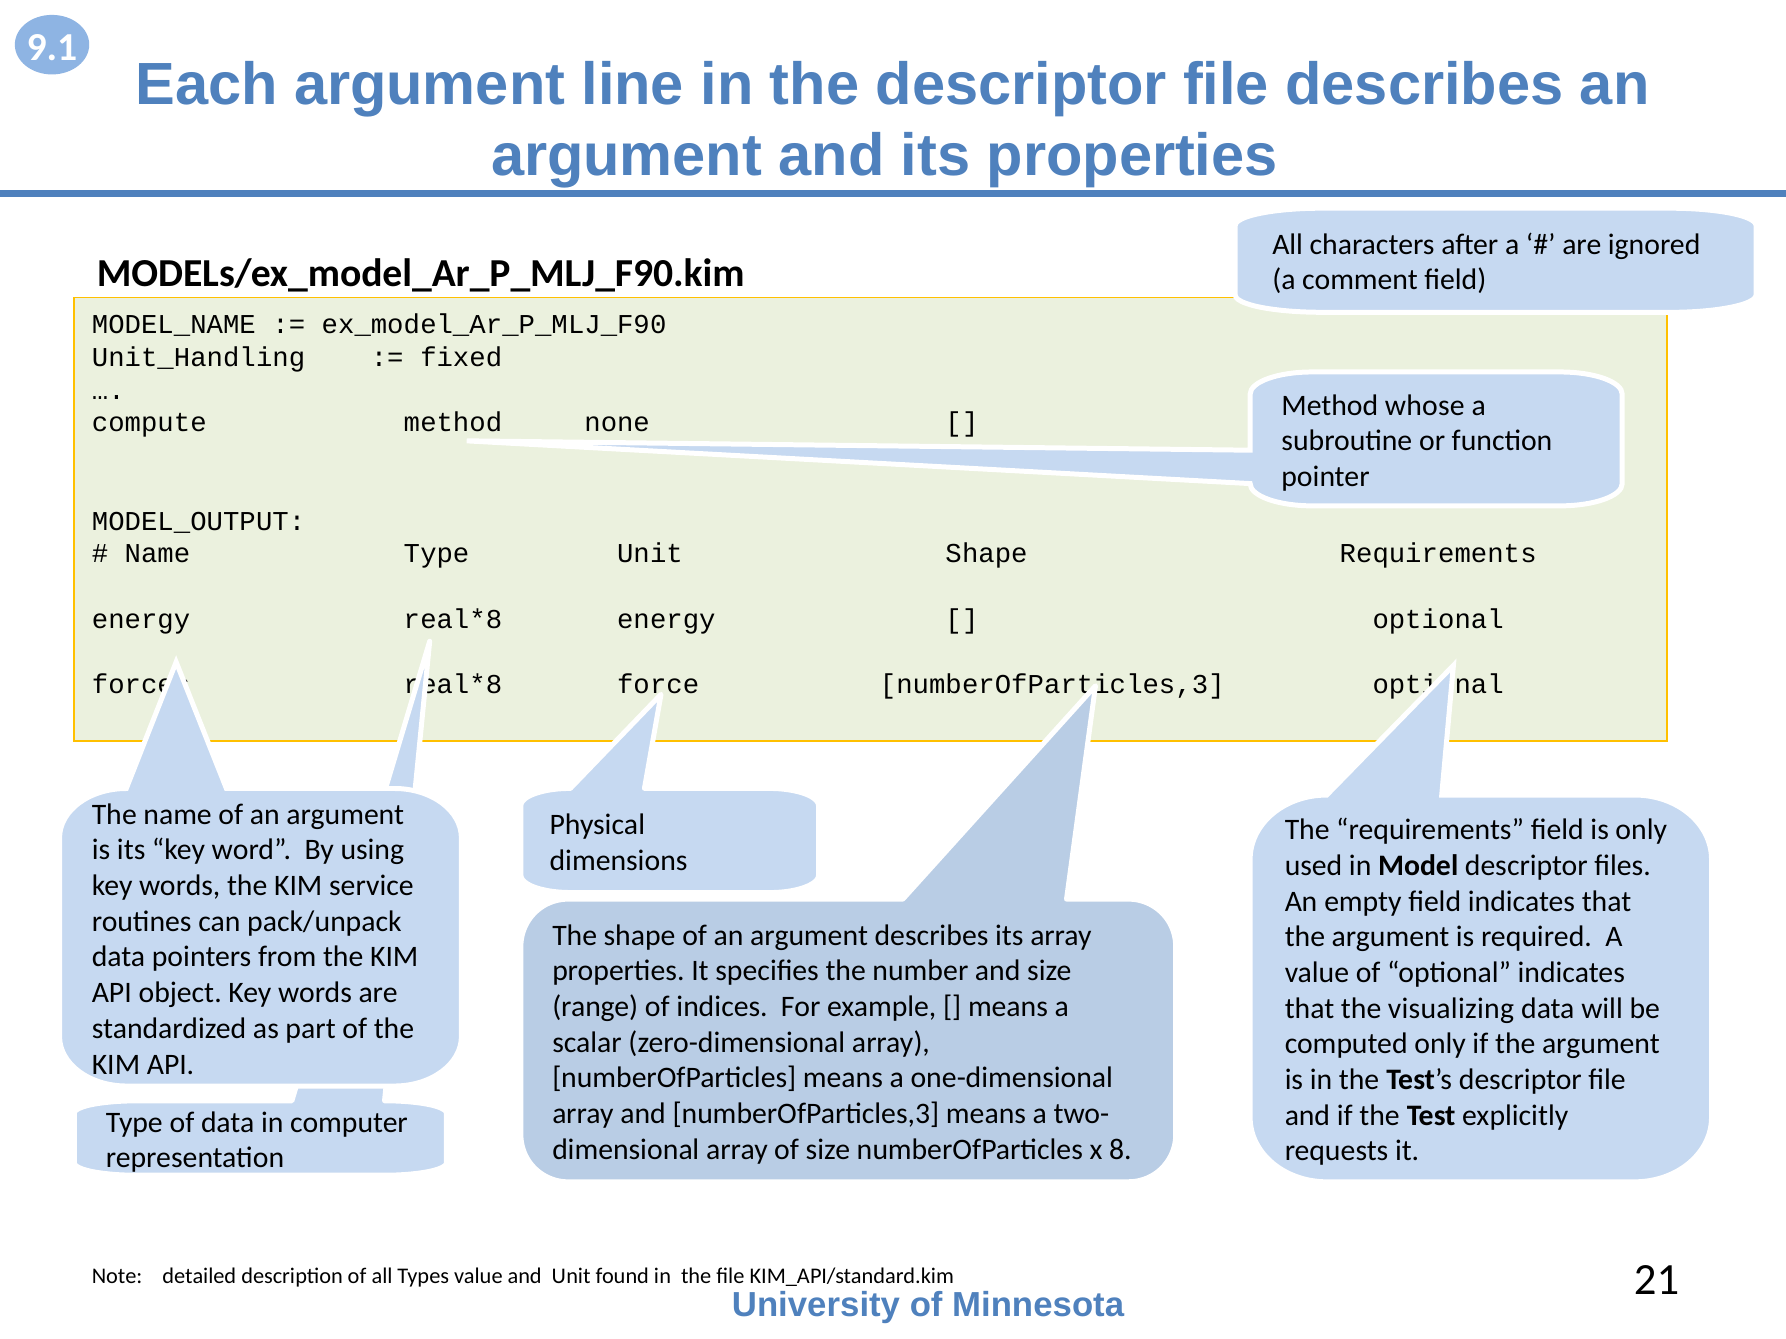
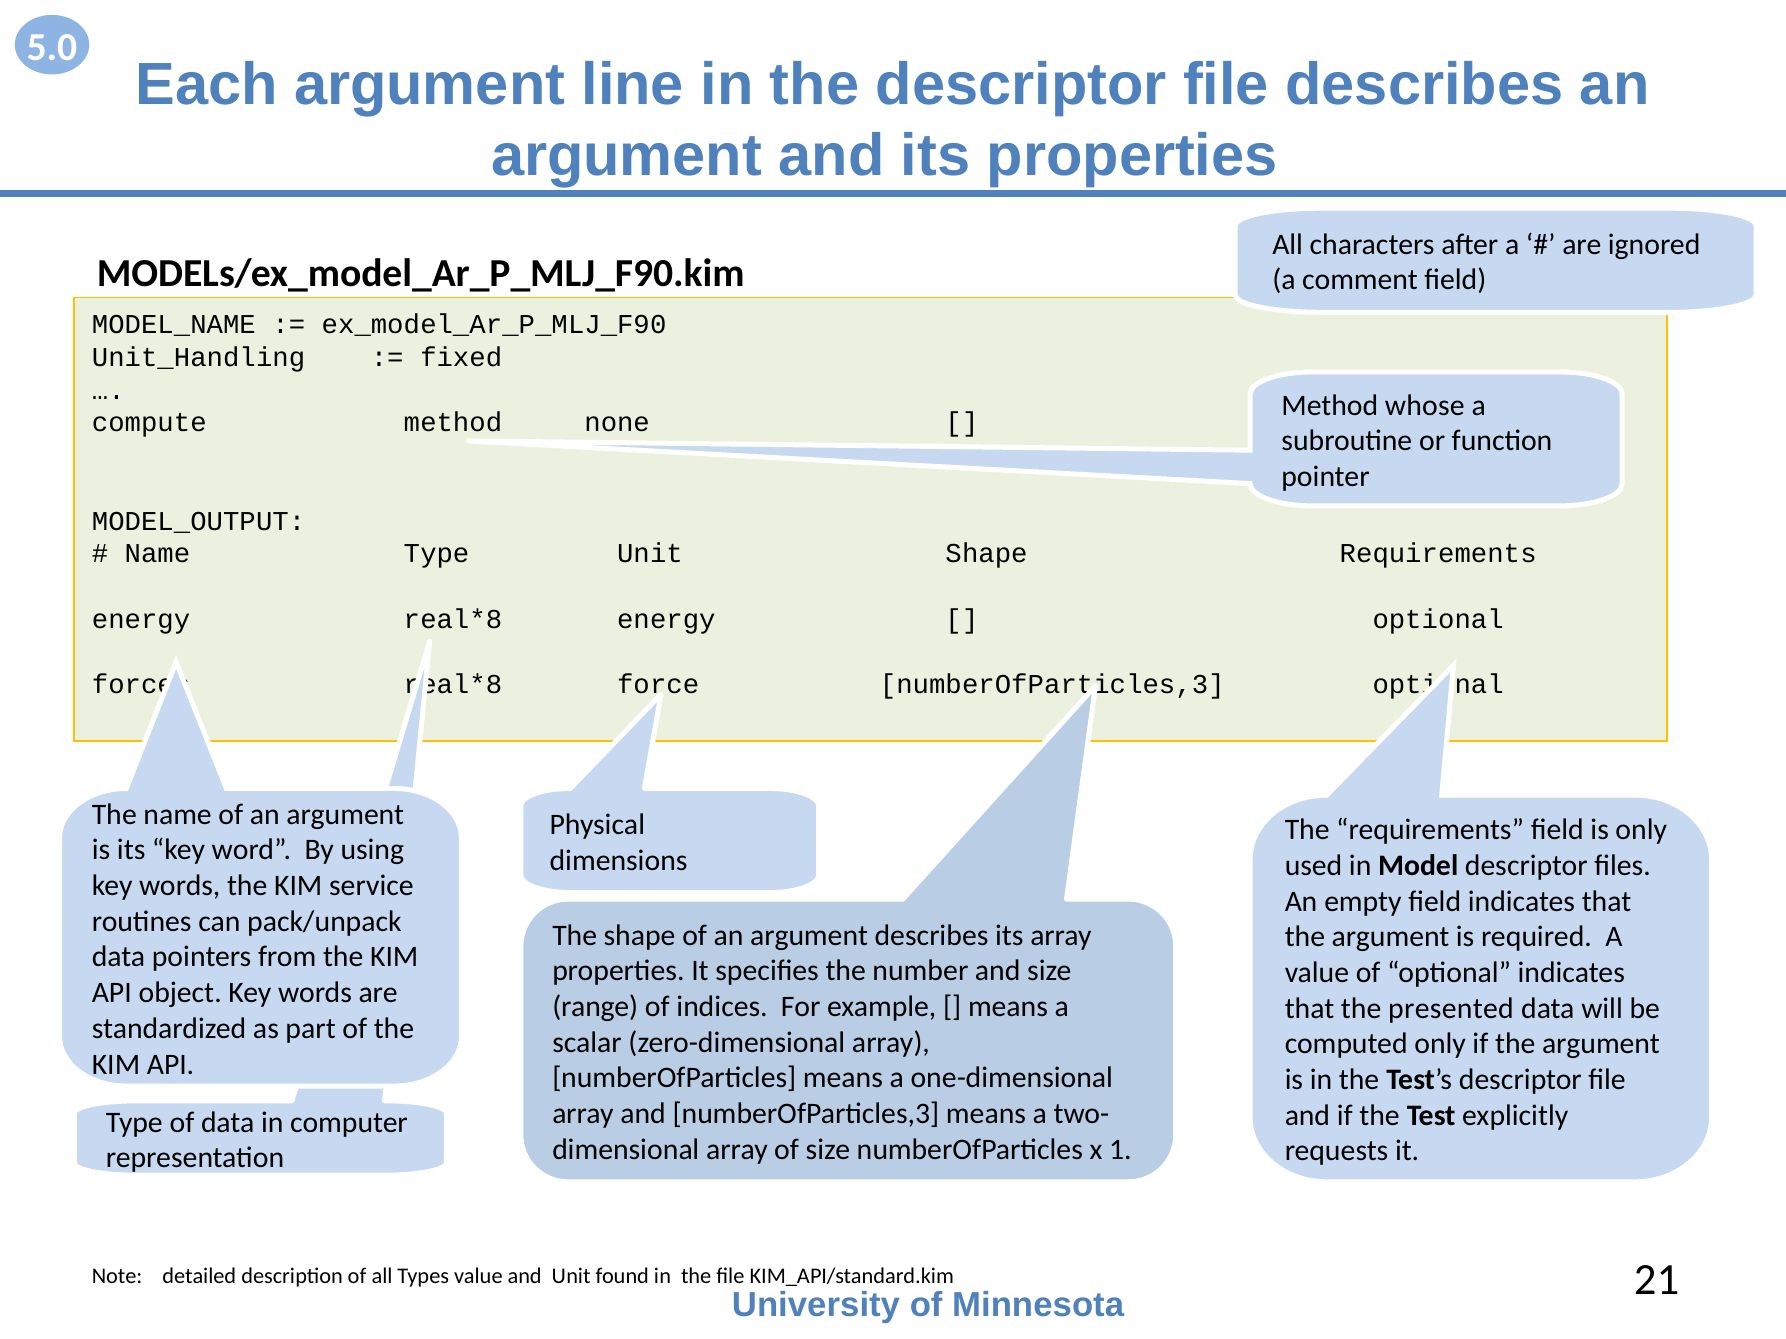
9.1: 9.1 -> 5.0 (52, 47)
visualizing: visualizing -> presented (1451, 1009)
8: 8 -> 1 (1120, 1150)
